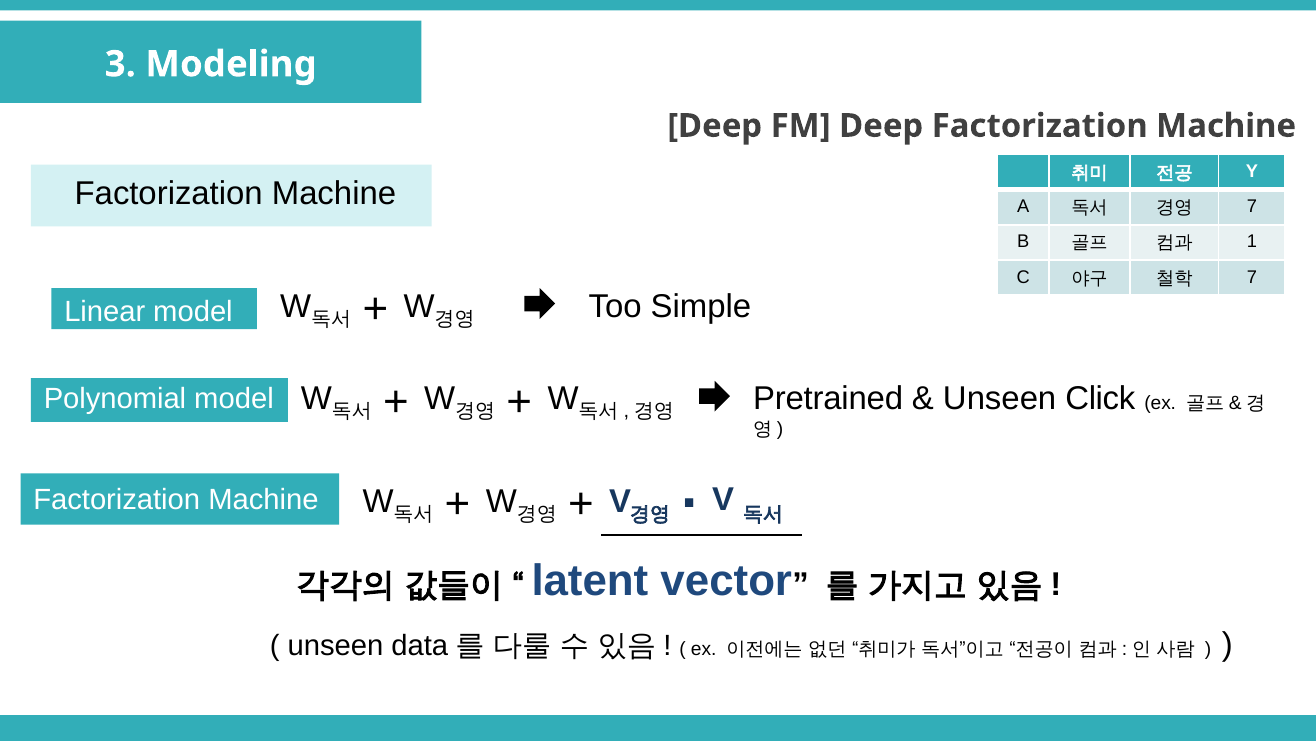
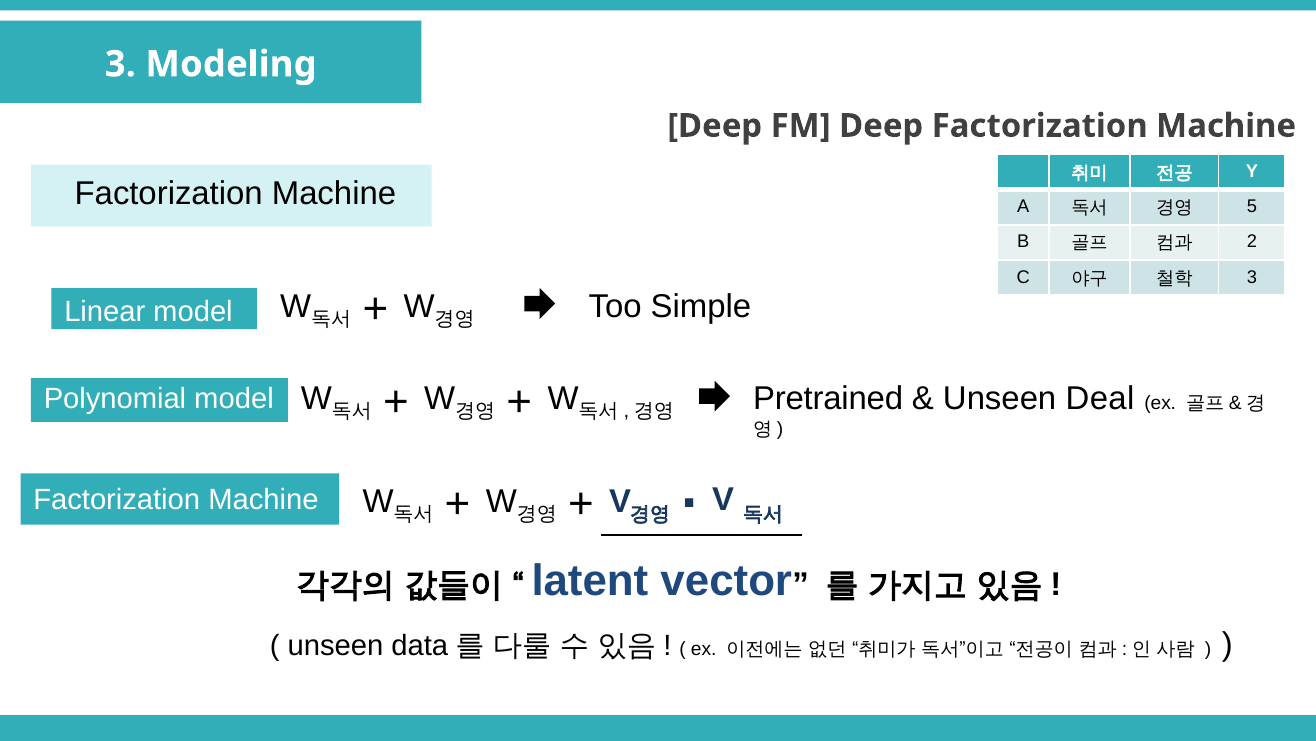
7: 7 -> 5 (1252, 206)
1: 1 -> 2 (1252, 242)
7: 7 -> 3 (1252, 277)
Click: Click -> Deal (1100, 399)
